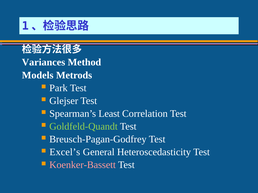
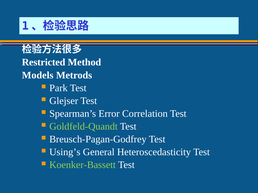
Variances: Variances -> Restricted (44, 62)
Least: Least -> Error (109, 114)
Excel’s: Excel’s -> Using’s (65, 152)
Koenker-Bassett colour: pink -> light green (83, 165)
